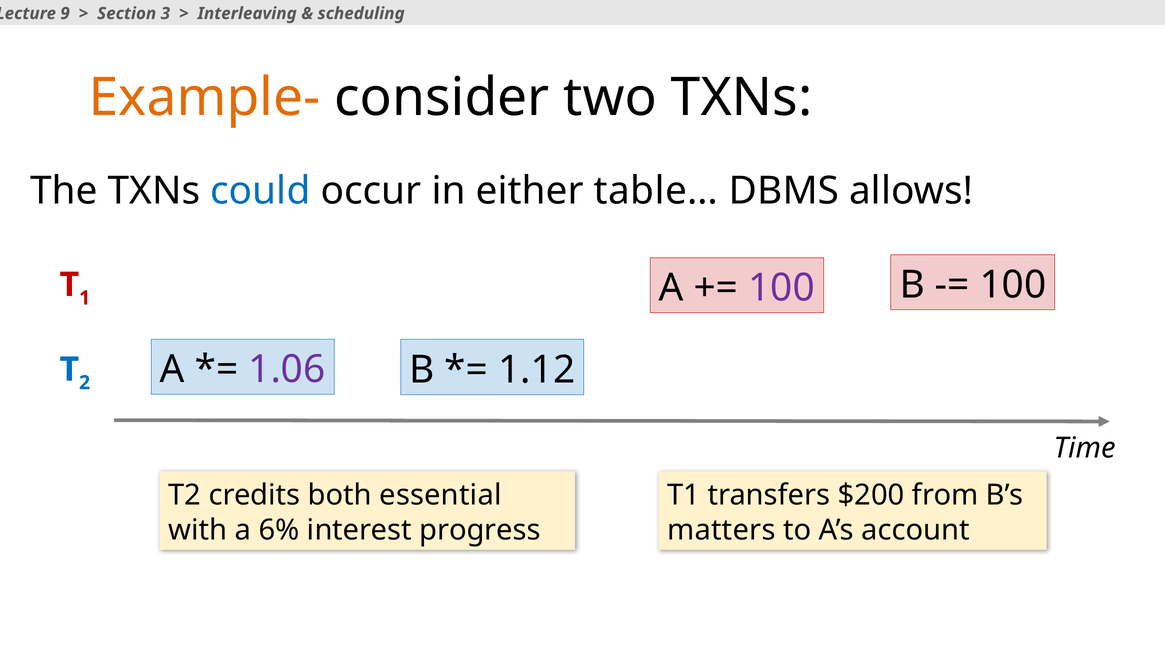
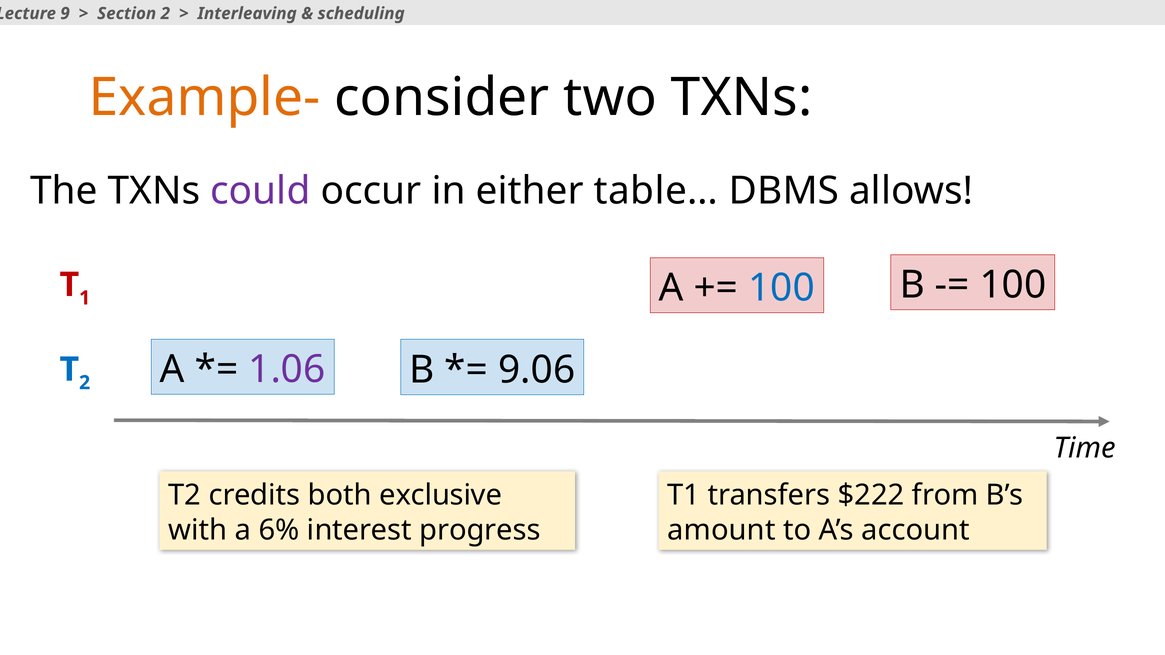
Section 3: 3 -> 2 (165, 14)
could colour: blue -> purple (260, 191)
100 colour: purple -> blue (781, 288)
1.12: 1.12 -> 9.06 (537, 370)
essential: essential -> exclusive (441, 495)
$200: $200 -> $222 (871, 495)
matters: matters -> amount (721, 530)
